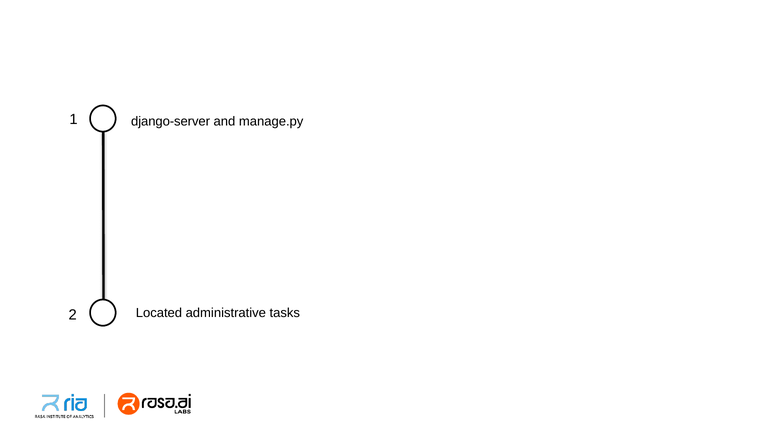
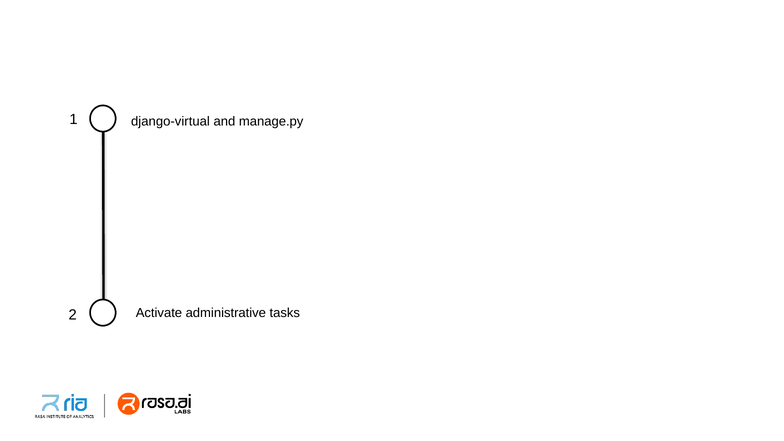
django-server: django-server -> django-virtual (170, 122)
Located: Located -> Activate (159, 313)
